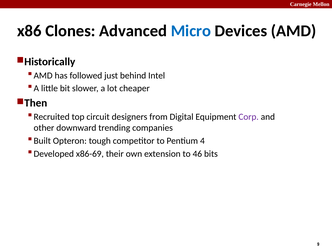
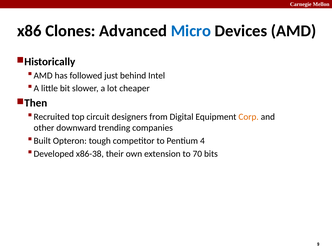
Corp colour: purple -> orange (249, 117)
x86-69: x86-69 -> x86-38 (90, 154)
46: 46 -> 70 (197, 154)
